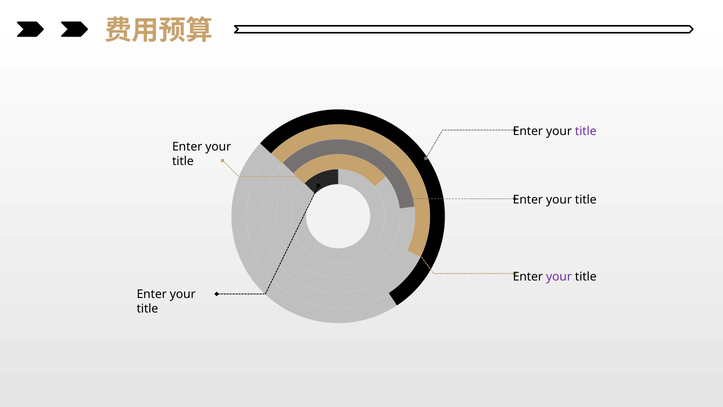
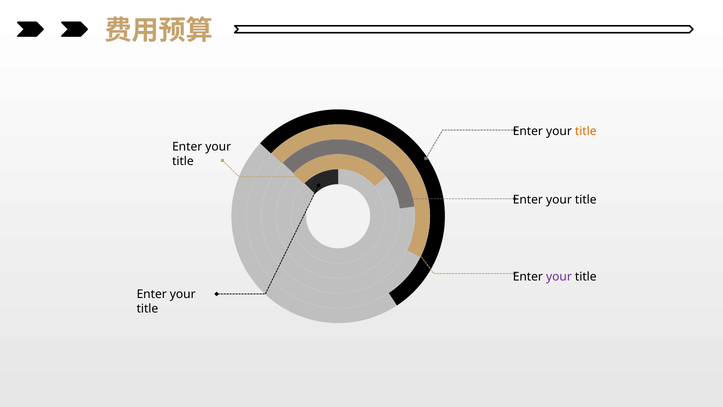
title colour: purple -> orange (586, 131)
